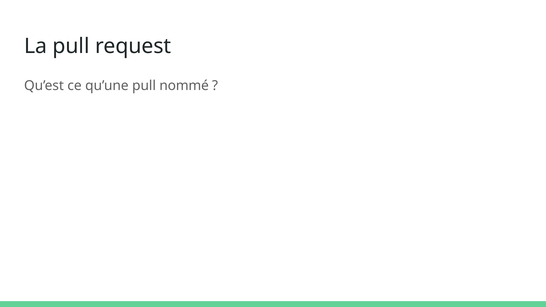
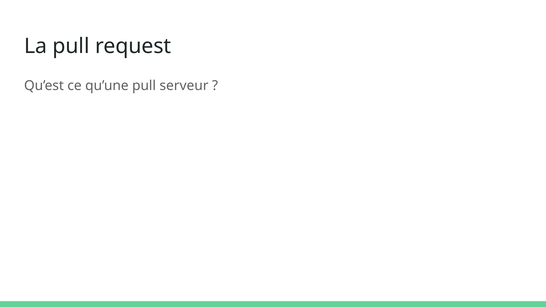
nommé: nommé -> serveur (184, 86)
